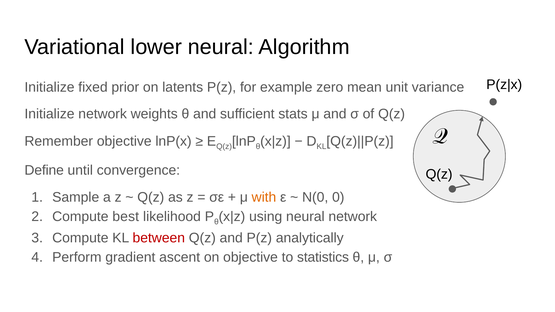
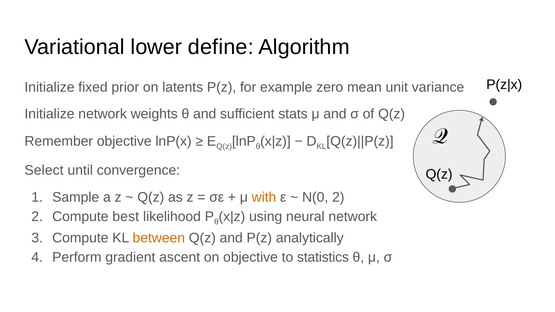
lower neural: neural -> define (221, 47)
Define: Define -> Select (44, 170)
N(0 0: 0 -> 2 (338, 197)
between colour: red -> orange (159, 238)
